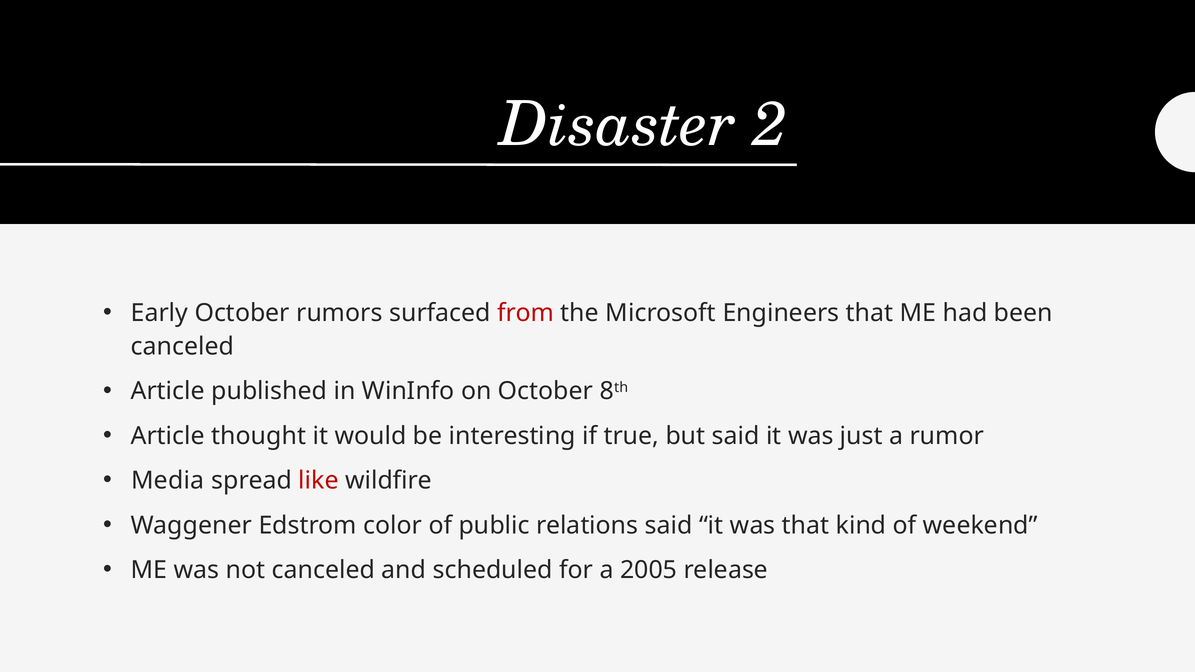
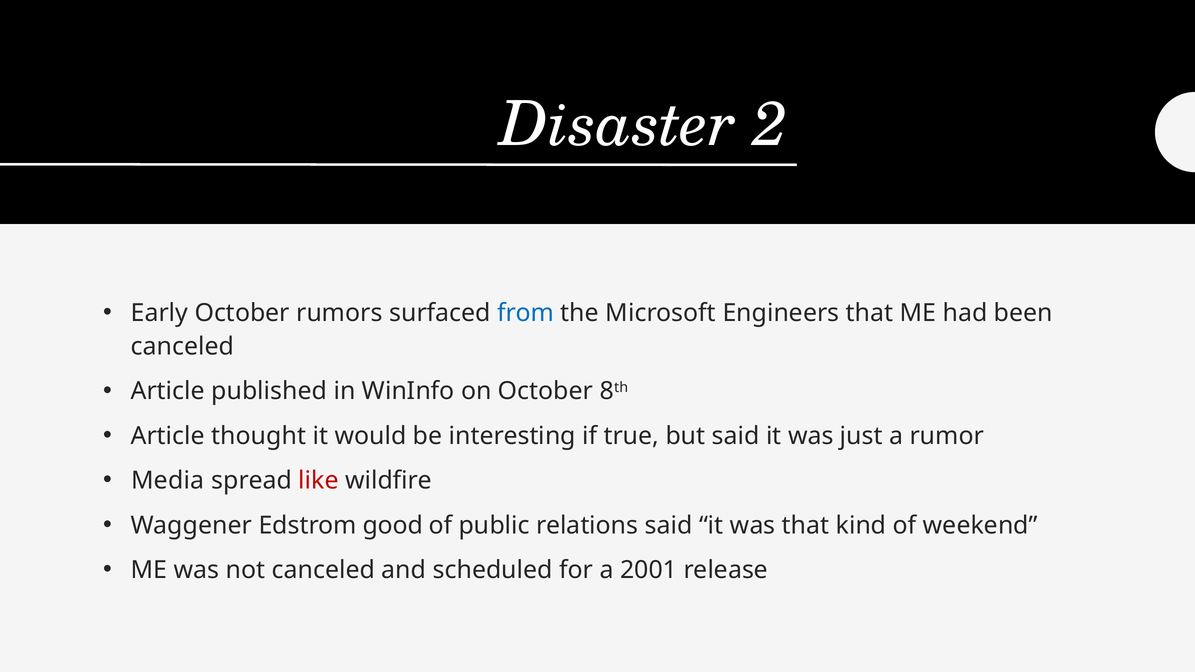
from colour: red -> blue (526, 313)
color: color -> good (393, 525)
2005: 2005 -> 2001 (649, 570)
